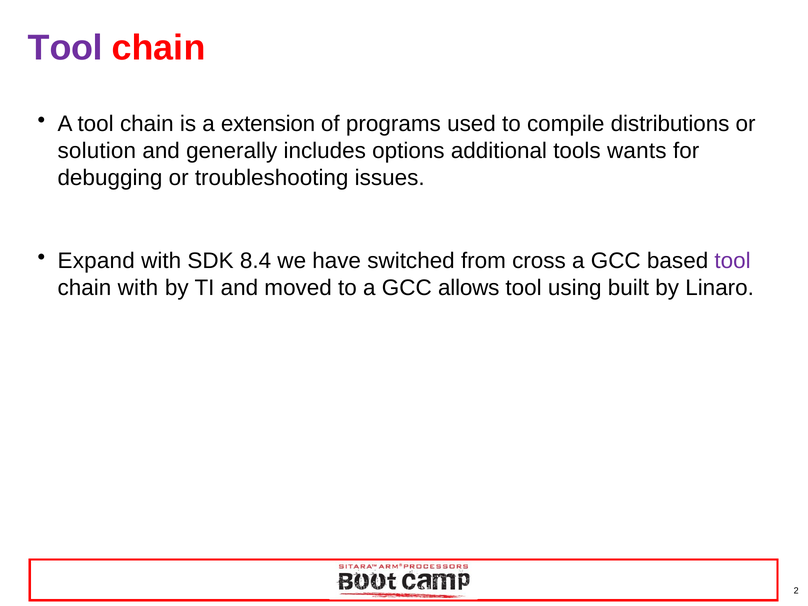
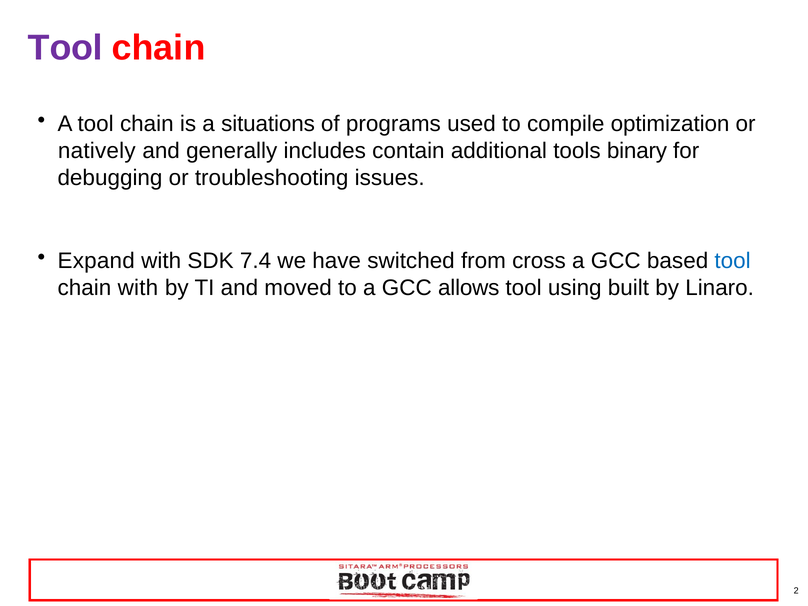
extension: extension -> situations (268, 124)
distributions: distributions -> optimization (670, 124)
solution: solution -> natively (97, 151)
options: options -> contain (408, 151)
wants: wants -> binary (637, 151)
8.4: 8.4 -> 7.4 (256, 261)
tool colour: purple -> blue (733, 261)
